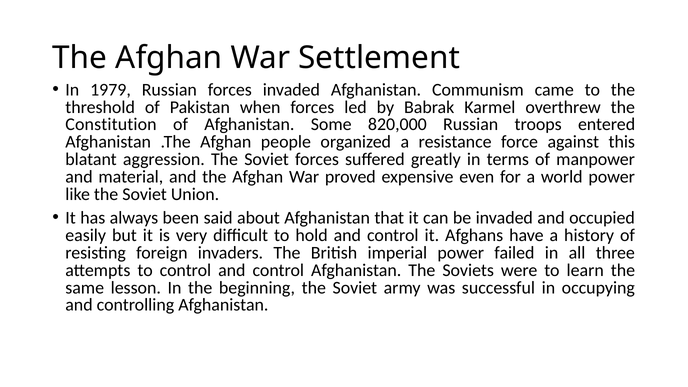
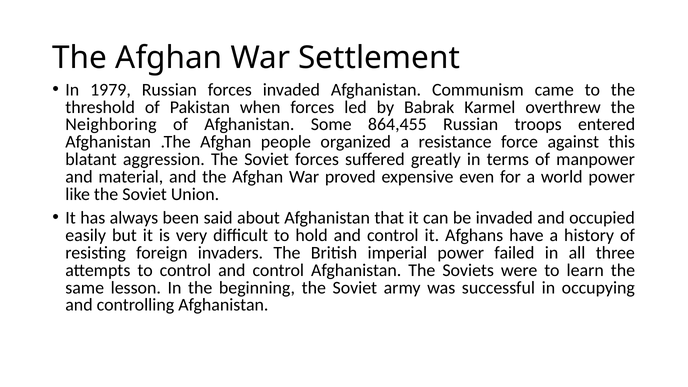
Constitution: Constitution -> Neighboring (111, 125)
820,000: 820,000 -> 864,455 (397, 125)
